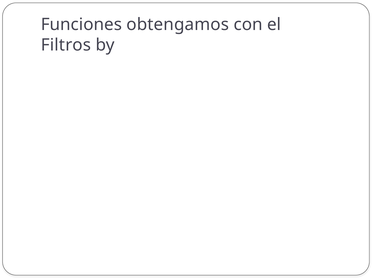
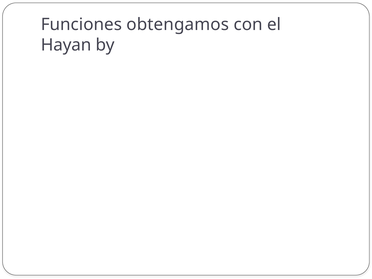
Filtros: Filtros -> Hayan (66, 45)
